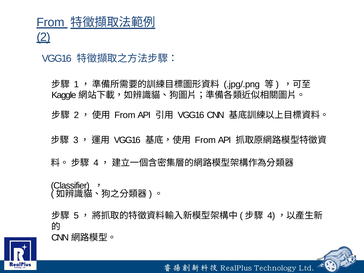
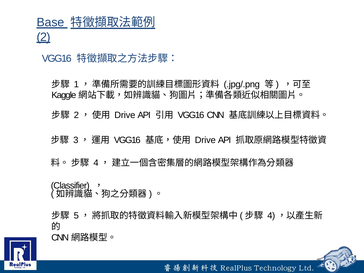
From: From -> Base (50, 22)
From: From -> Drive (125, 115)
From: From -> Drive (205, 140)
